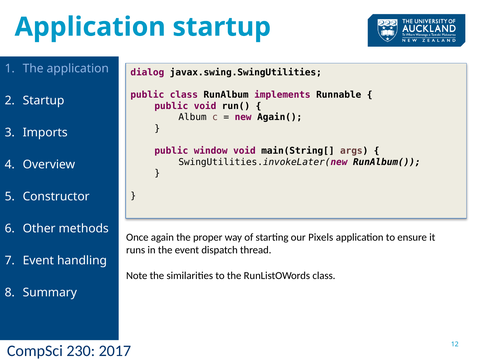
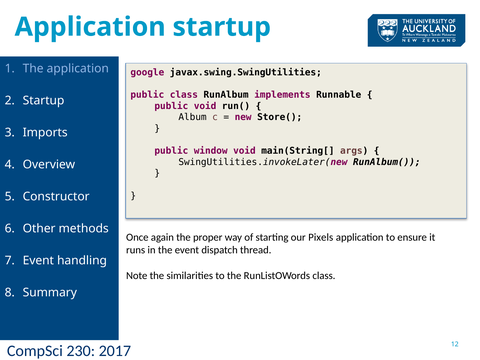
dialog: dialog -> google (147, 72)
Again(: Again( -> Store( (280, 117)
